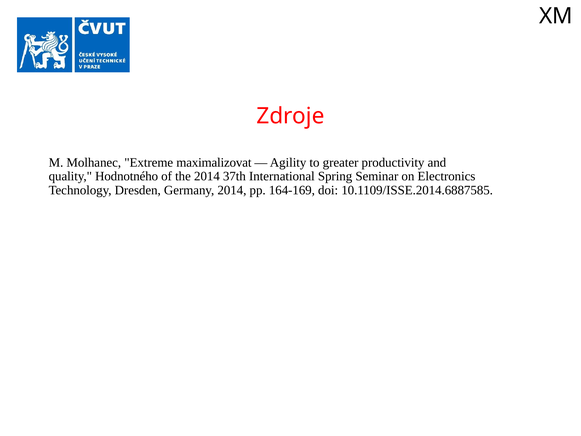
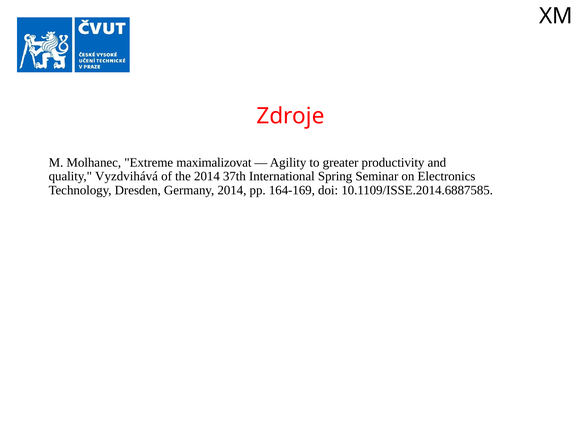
Hodnotného: Hodnotného -> Vyzdvihává (127, 176)
